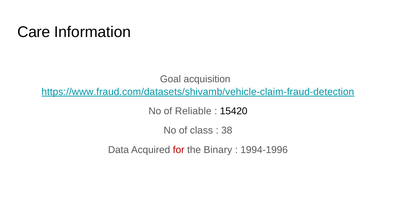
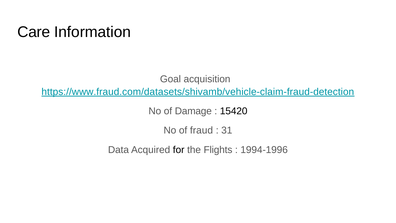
Reliable: Reliable -> Damage (193, 111)
class: class -> fraud (201, 130)
38: 38 -> 31 (227, 130)
for colour: red -> black (179, 150)
Binary: Binary -> Flights (218, 150)
